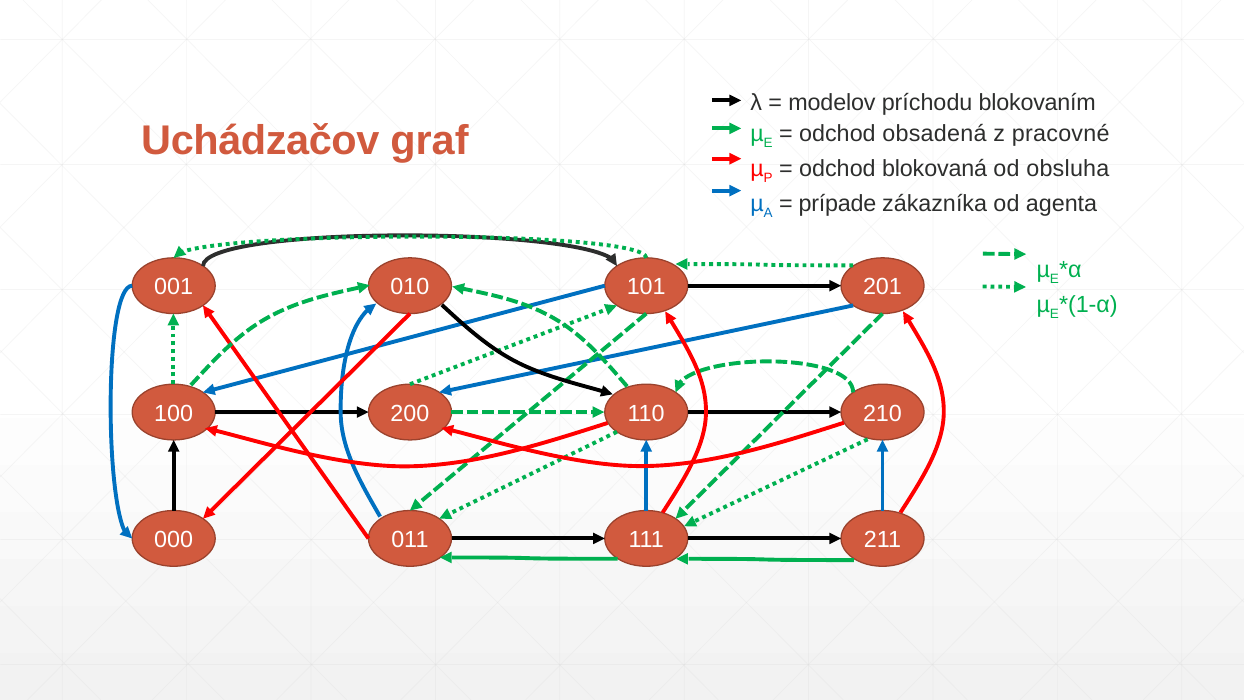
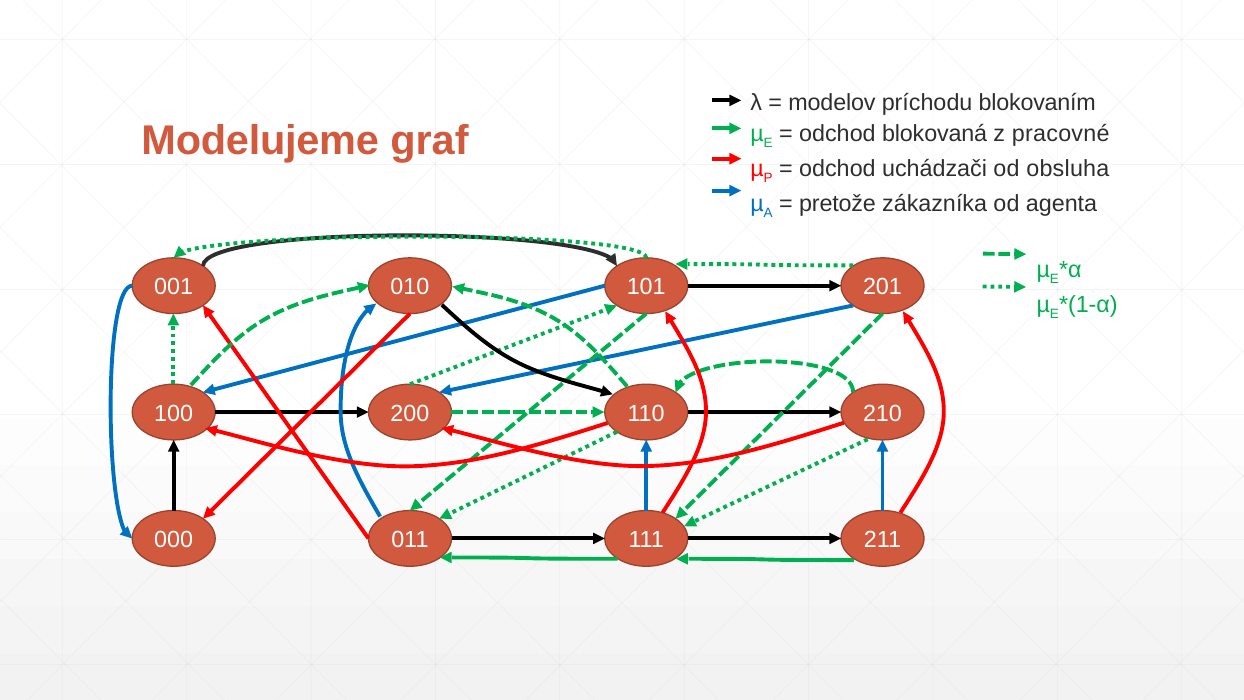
Uchádzačov: Uchádzačov -> Modelujeme (260, 141)
obsadená: obsadená -> blokovaná (935, 134)
blokovaná: blokovaná -> uchádzači (935, 169)
prípade: prípade -> pretože (837, 204)
